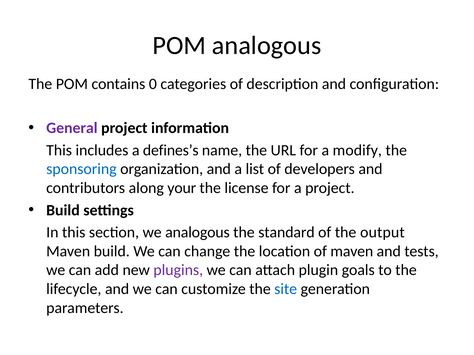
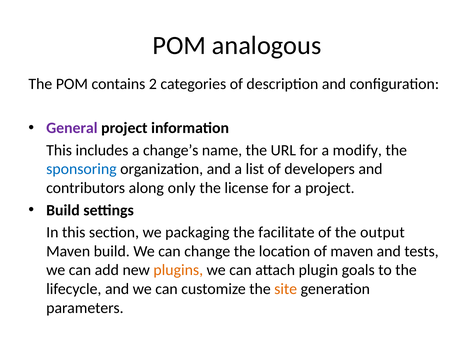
0: 0 -> 2 (153, 84)
defines’s: defines’s -> change’s (171, 150)
your: your -> only (182, 188)
we analogous: analogous -> packaging (197, 233)
standard: standard -> facilitate (286, 233)
plugins colour: purple -> orange (178, 270)
site colour: blue -> orange (286, 289)
